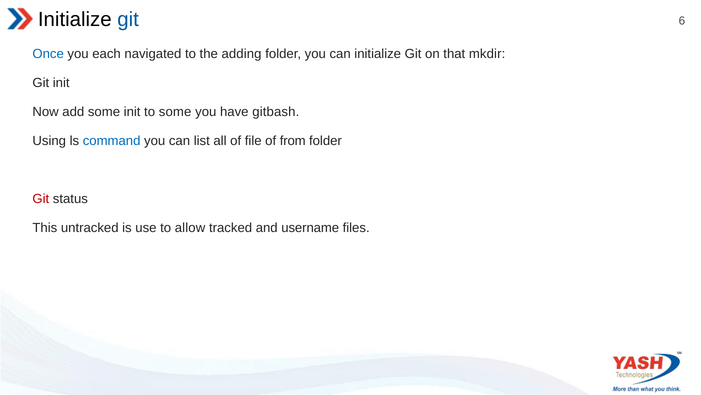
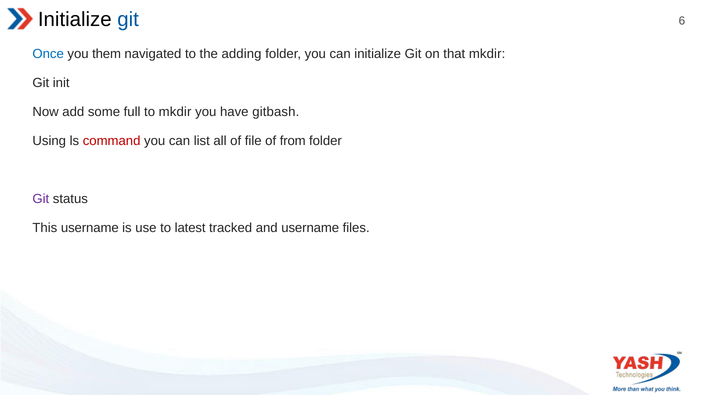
each: each -> them (107, 54)
some init: init -> full (132, 112)
to some: some -> mkdir (175, 112)
command colour: blue -> red (112, 141)
Git colour: red -> purple (41, 198)
This untracked: untracked -> username (90, 227)
allow: allow -> latest (190, 227)
